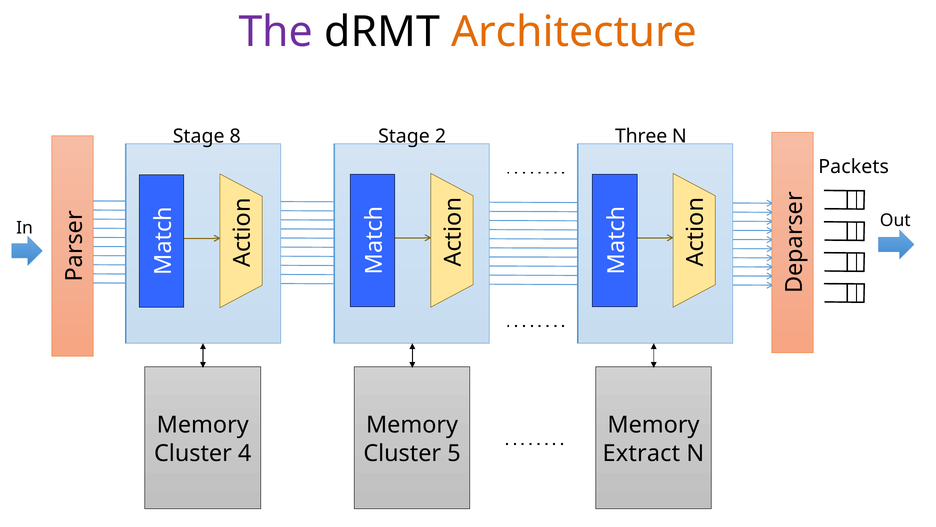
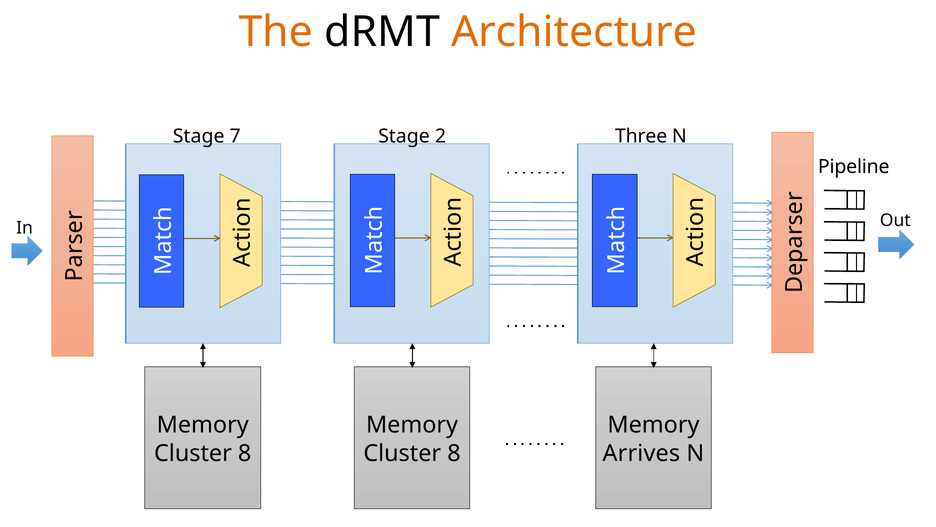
The colour: purple -> orange (276, 32)
8: 8 -> 7 (235, 136)
Packets: Packets -> Pipeline (854, 167)
4: 4 -> 8 (245, 453)
5: 5 -> 8 (454, 453)
Extract: Extract -> Arrives (641, 453)
